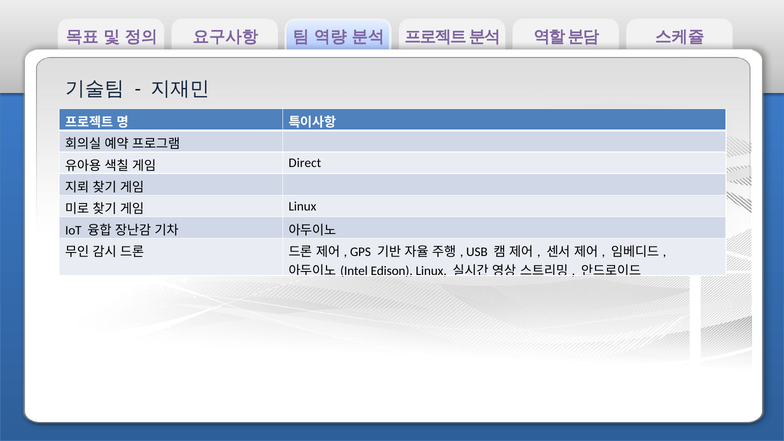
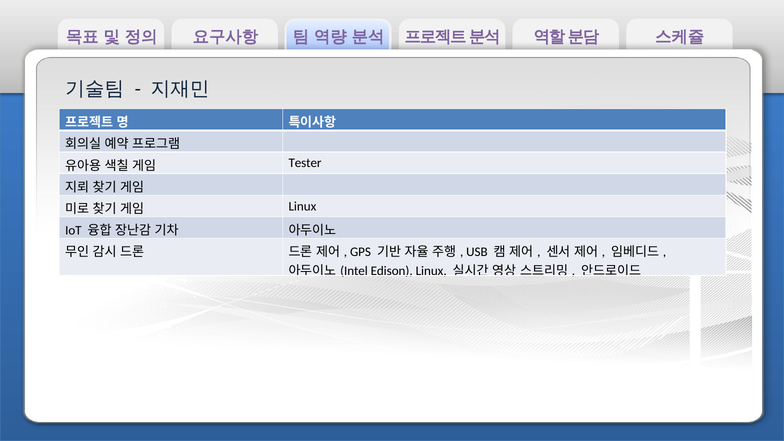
Direct: Direct -> Tester (305, 163)
